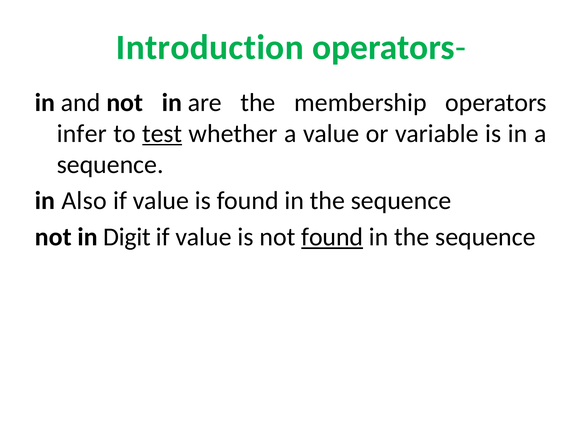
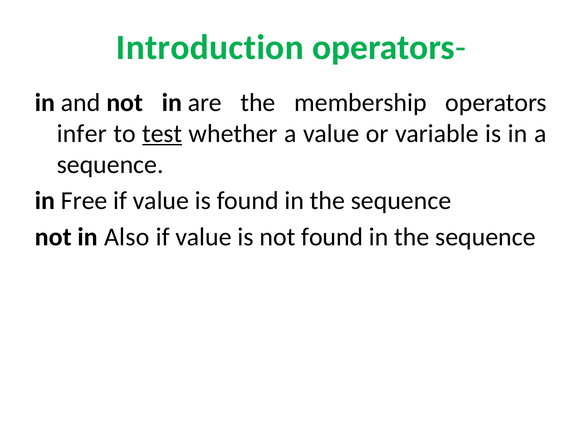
Also: Also -> Free (84, 201)
Digit: Digit -> Also (127, 237)
found underline: present -> none (332, 237)
